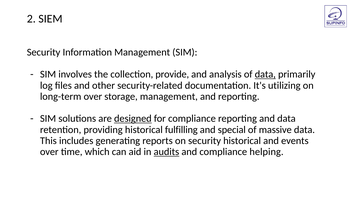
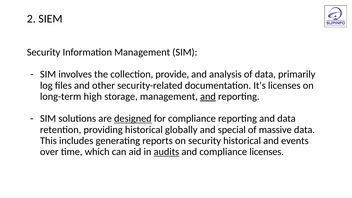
data underline: present -> none (265, 74)
It's utilizing: utilizing -> licenses (284, 85)
long-term over: over -> high (93, 96)
and underline: none -> present (208, 96)
fulfilling: fulfilling -> globally (181, 130)
compliance helping: helping -> licenses (267, 152)
